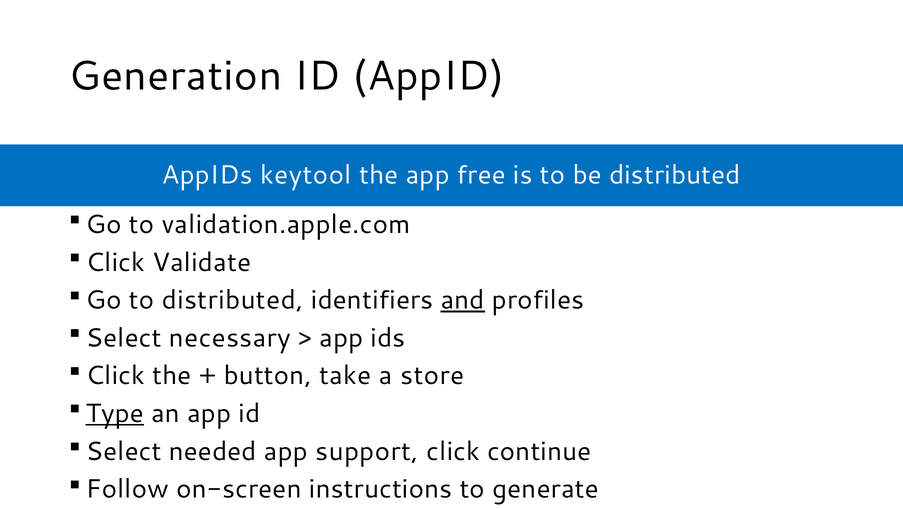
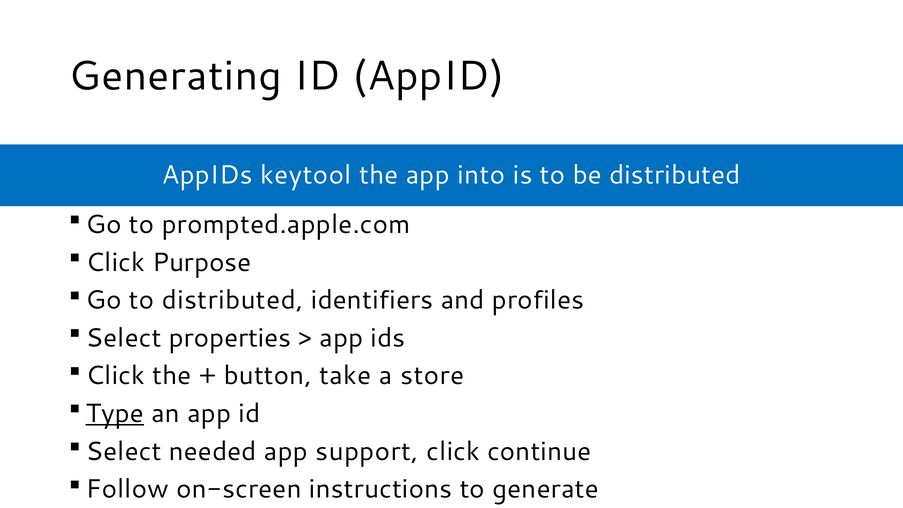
Generation: Generation -> Generating (176, 76)
free: free -> into (481, 175)
validation.apple.com: validation.apple.com -> prompted.apple.com (286, 225)
Validate: Validate -> Purpose (202, 262)
and underline: present -> none (463, 300)
necessary: necessary -> properties (230, 338)
